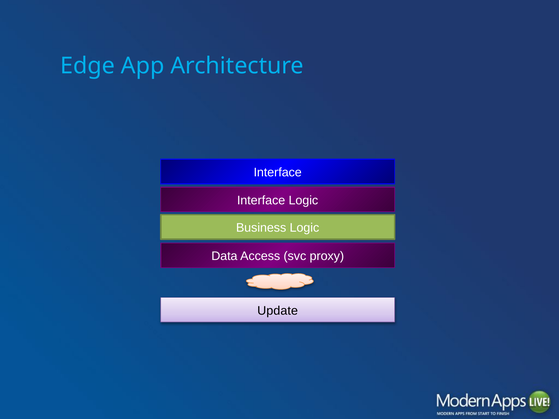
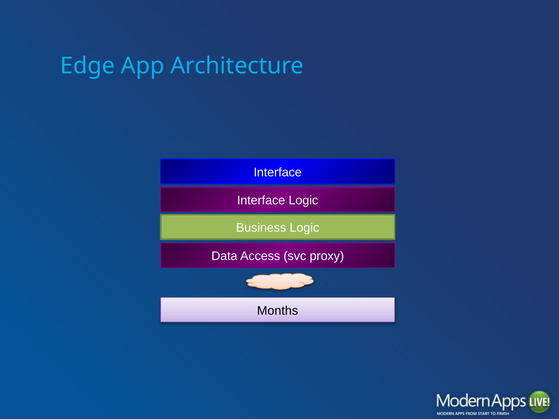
Update: Update -> Months (278, 311)
